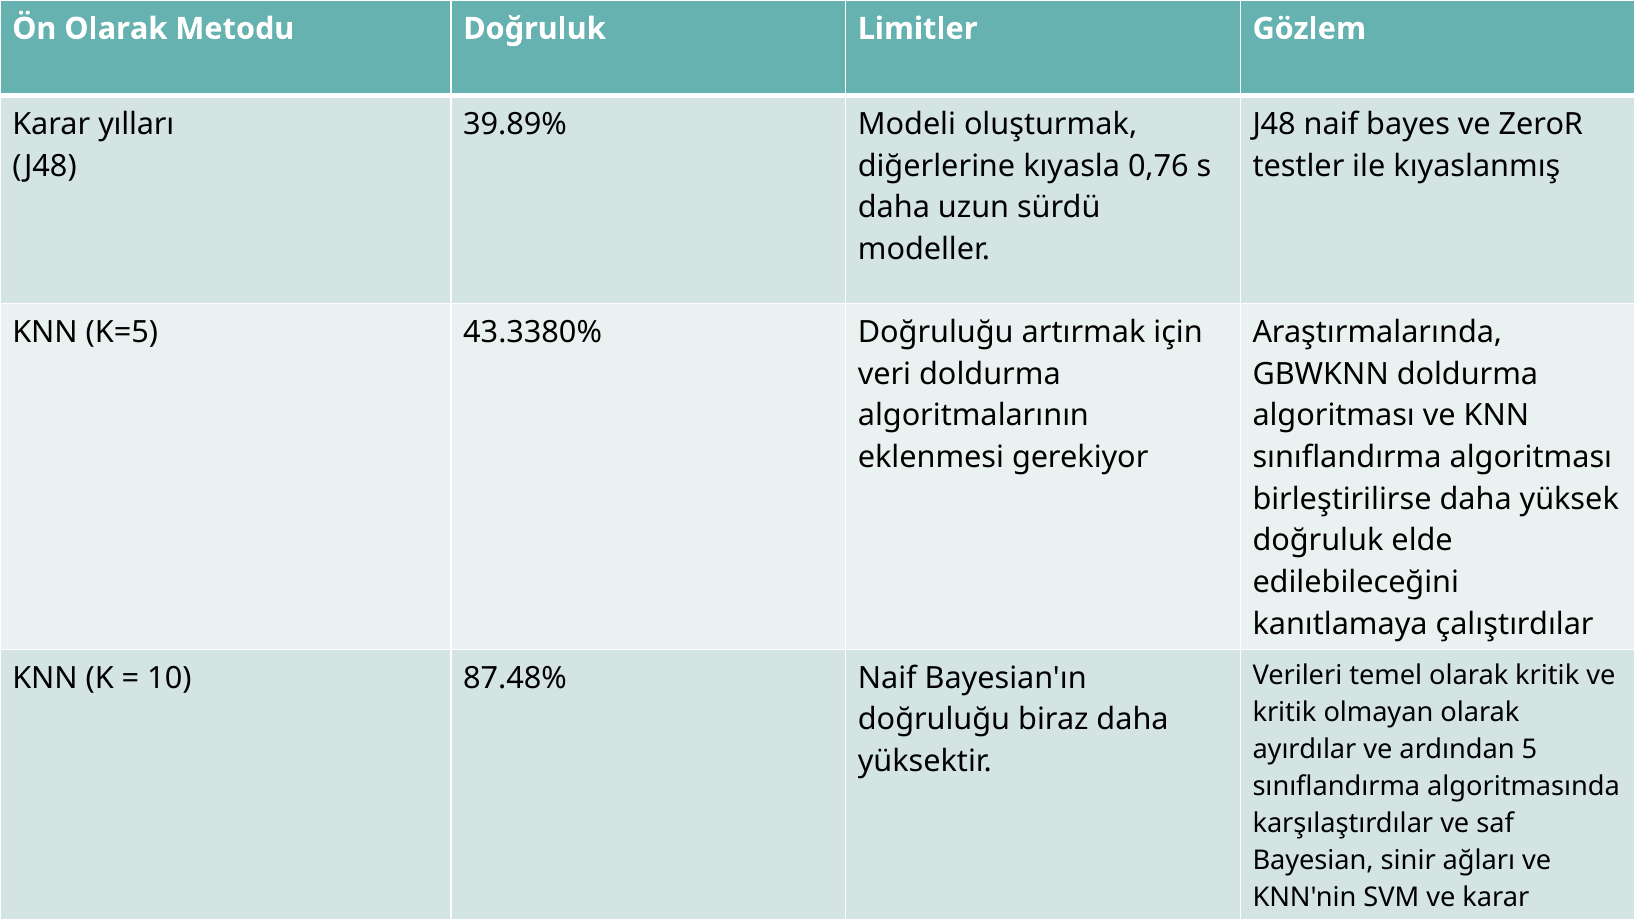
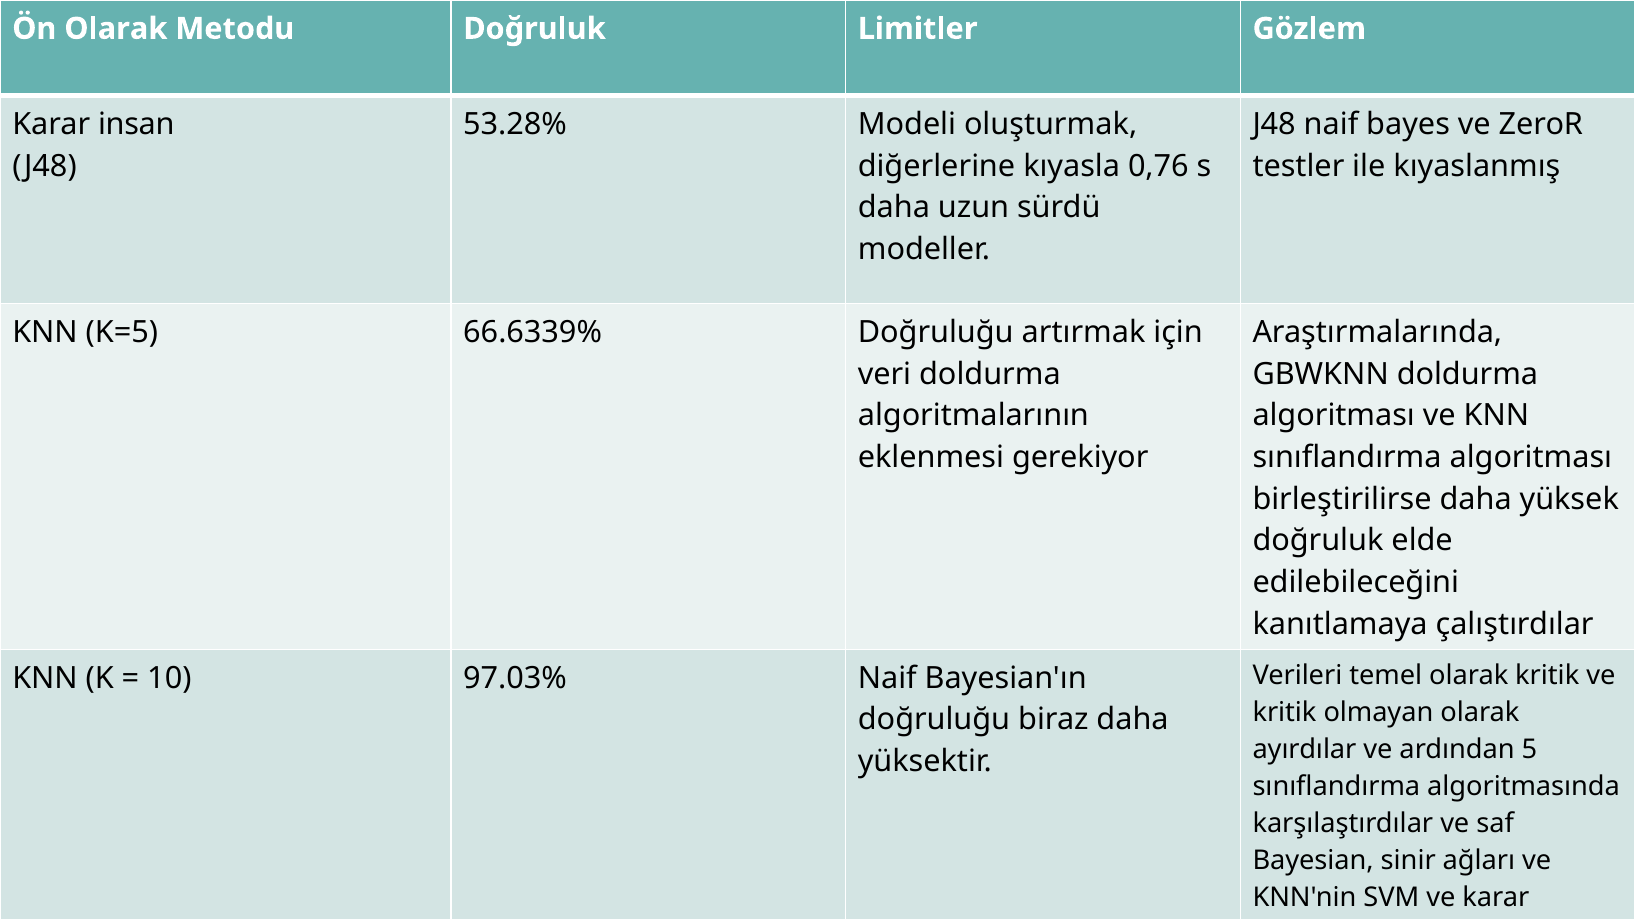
yılları: yılları -> insan (136, 124)
39.89%: 39.89% -> 53.28% (515, 124)
43.3380%: 43.3380% -> 66.6339% (533, 332)
87.48%: 87.48% -> 97.03% (515, 678)
